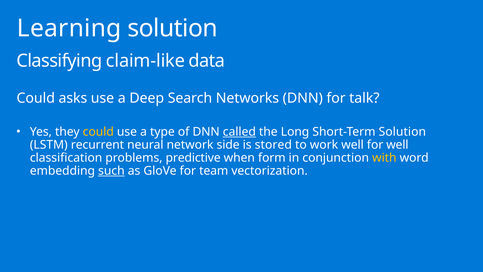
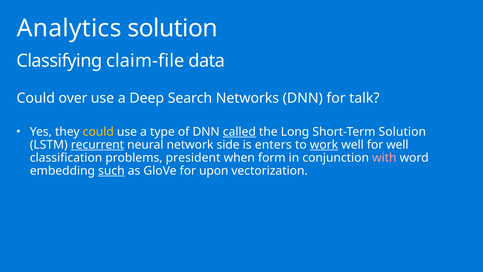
Learning: Learning -> Analytics (69, 28)
claim-like: claim-like -> claim-file (145, 61)
asks: asks -> over (73, 98)
recurrent underline: none -> present (97, 145)
stored: stored -> enters (273, 145)
work underline: none -> present (324, 145)
predictive: predictive -> president (193, 158)
with colour: yellow -> pink (384, 158)
team: team -> upon (214, 171)
